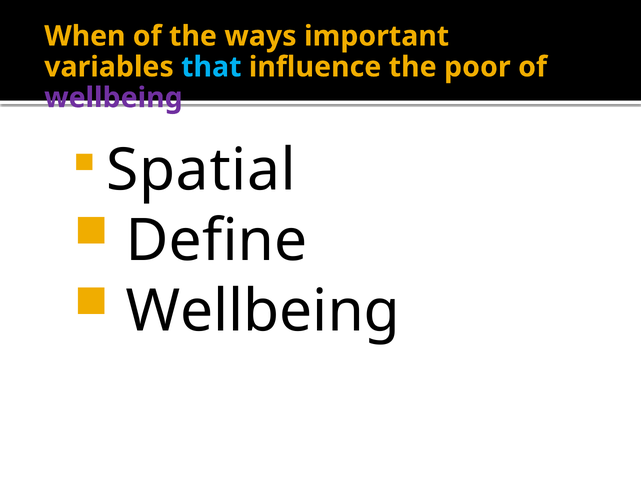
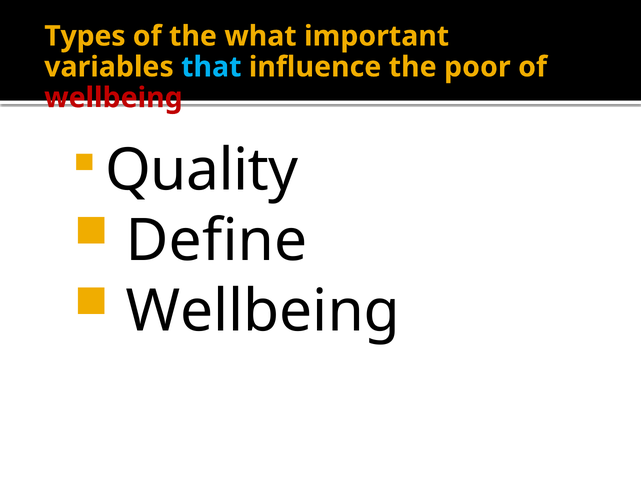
When: When -> Types (85, 36)
ways: ways -> what (261, 36)
wellbeing colour: purple -> red (113, 98)
Spatial: Spatial -> Quality (202, 170)
